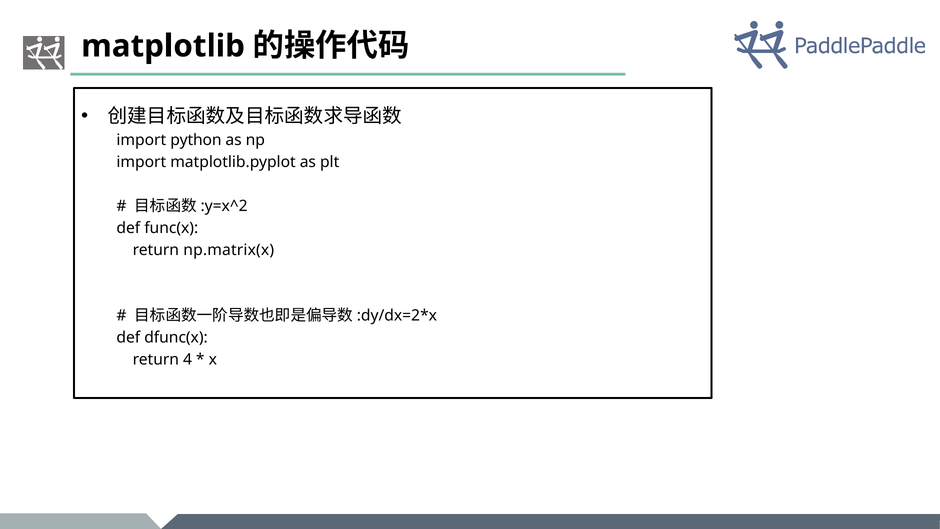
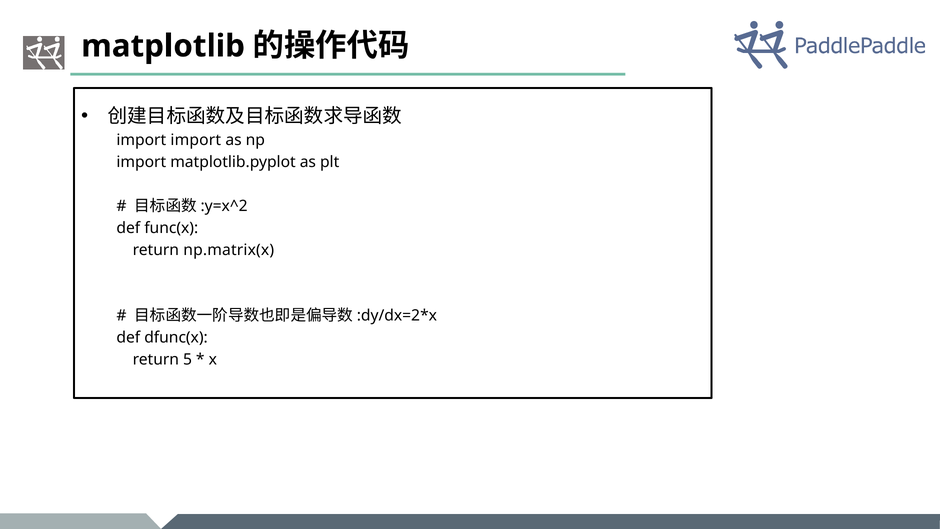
import python: python -> import (196, 140)
4: 4 -> 5 (188, 359)
